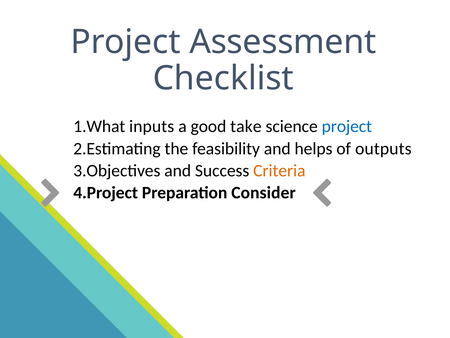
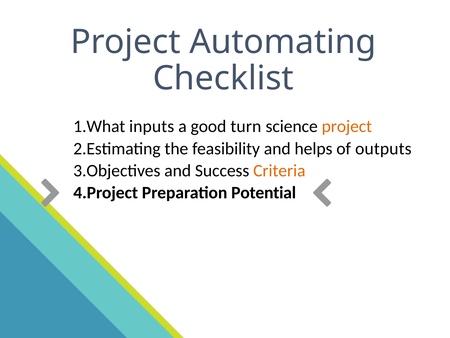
Assessment: Assessment -> Automating (283, 42)
take: take -> turn (246, 126)
project colour: blue -> orange (347, 126)
Consider: Consider -> Potential (264, 192)
